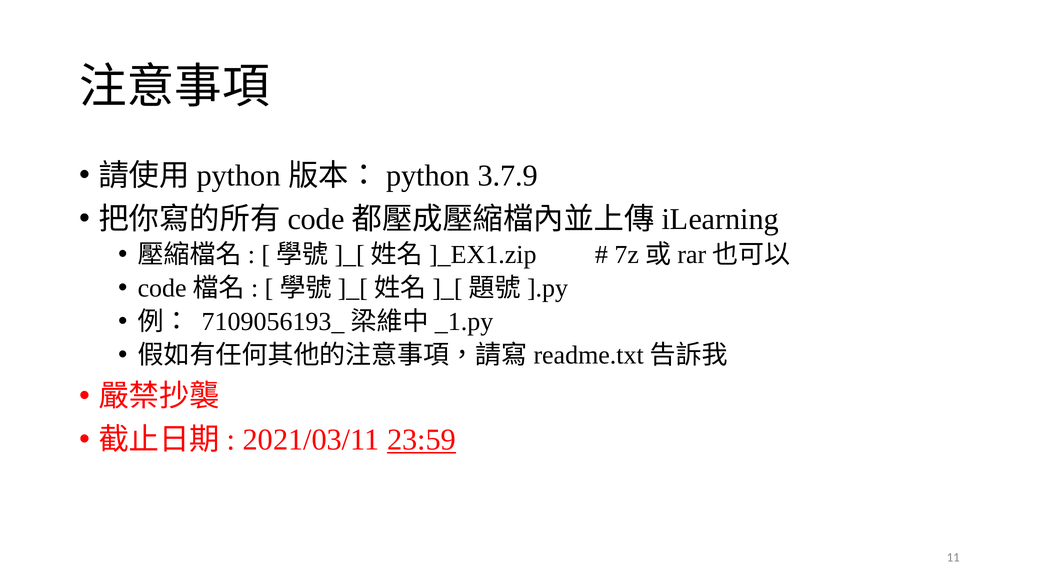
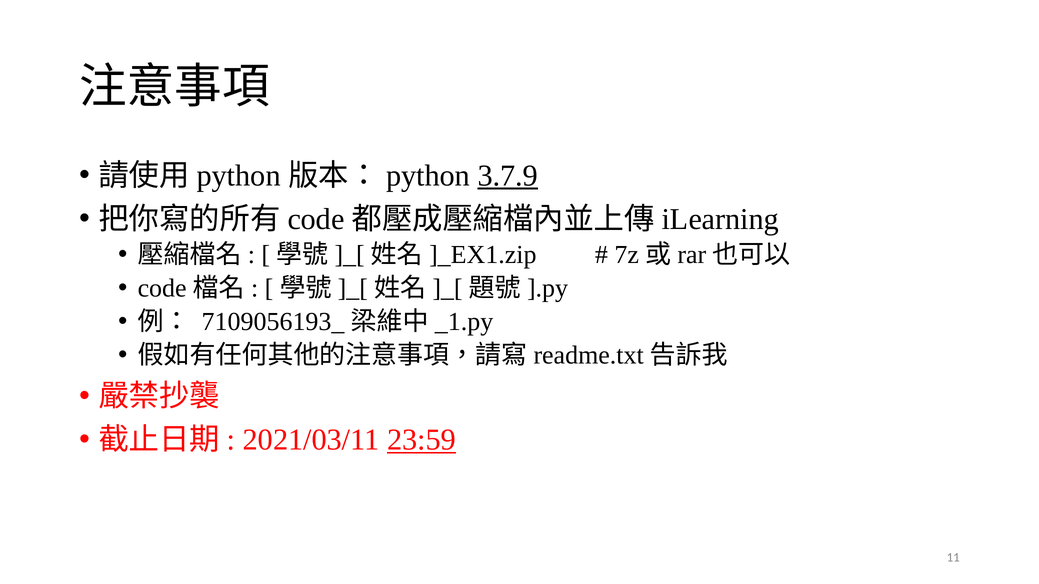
3.7.9 underline: none -> present (508, 176)
